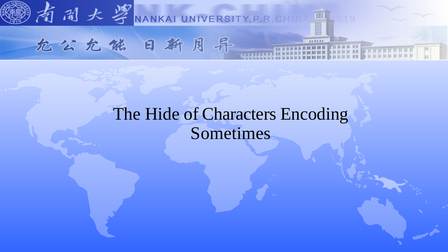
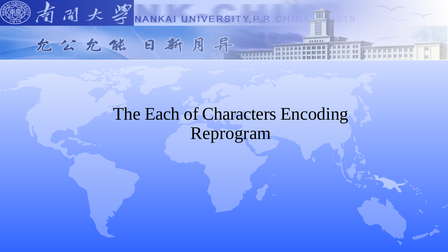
Hide: Hide -> Each (162, 114)
Sometimes: Sometimes -> Reprogram (231, 133)
